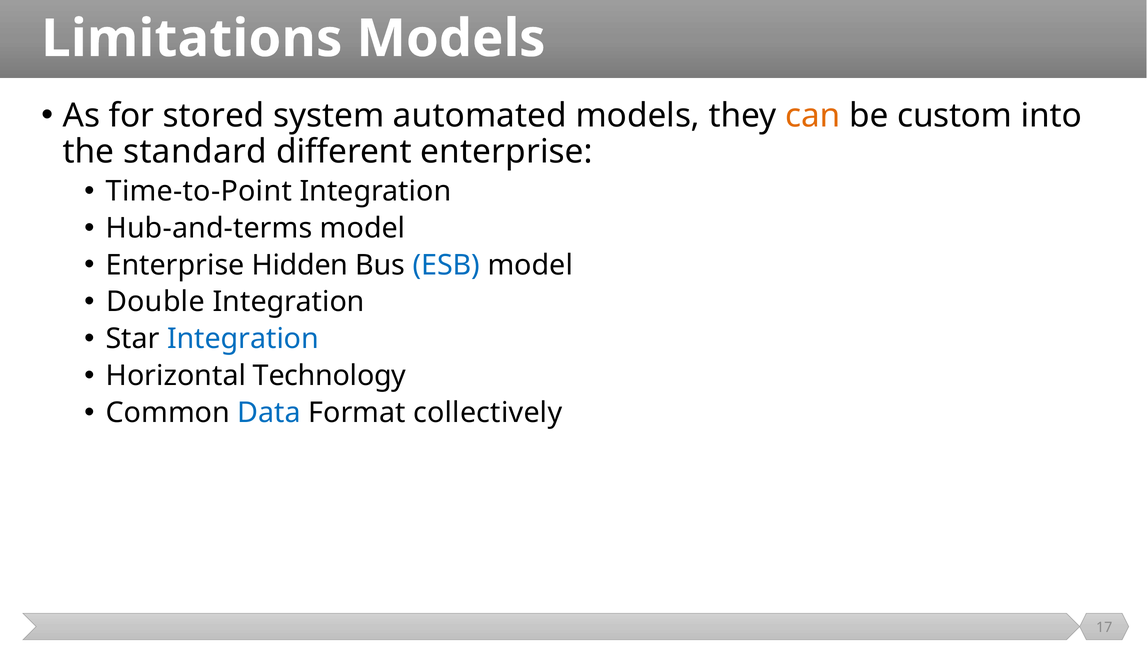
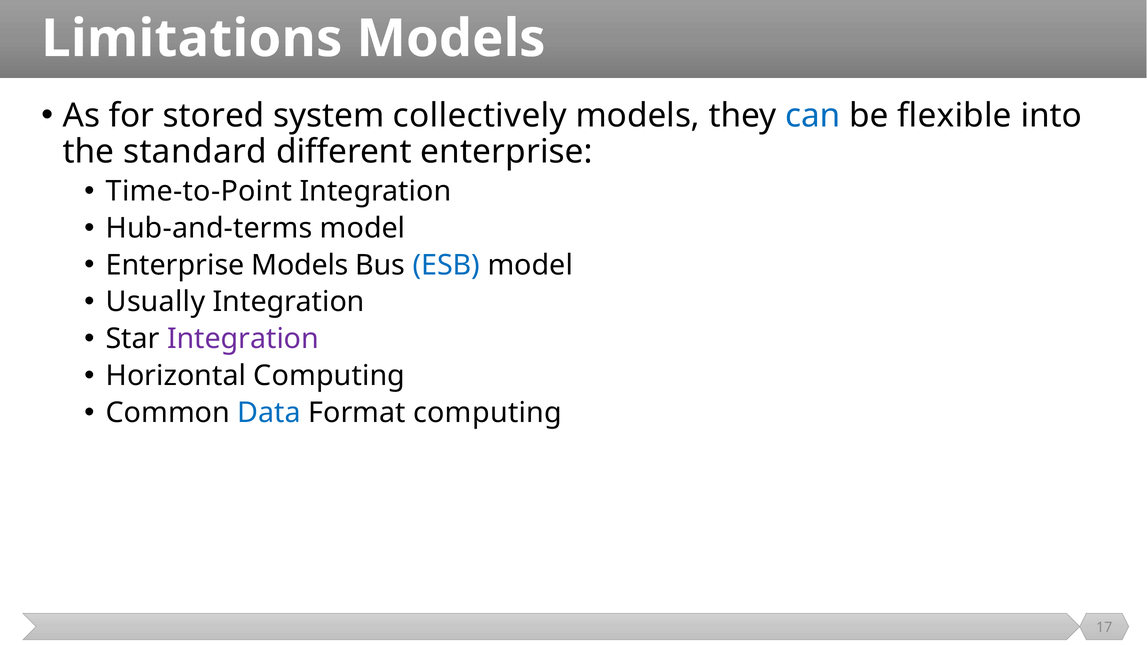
automated: automated -> collectively (480, 116)
can colour: orange -> blue (813, 116)
custom: custom -> flexible (955, 116)
Enterprise Hidden: Hidden -> Models (300, 265)
Double: Double -> Usually (155, 302)
Integration colour: blue -> purple (243, 339)
Horizontal Technology: Technology -> Computing (329, 376)
Format collectively: collectively -> computing (488, 413)
